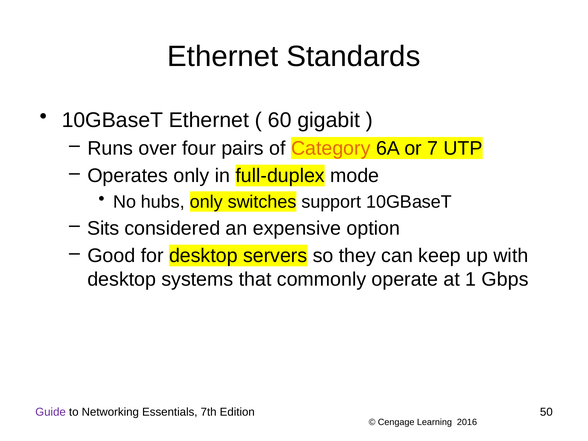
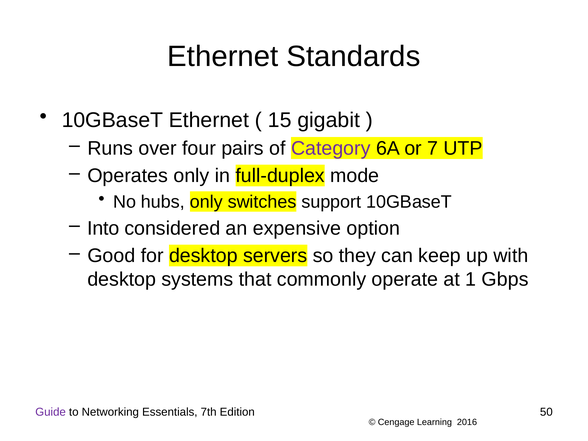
60: 60 -> 15 (280, 120)
Category colour: orange -> purple (331, 148)
Sits: Sits -> Into (103, 228)
